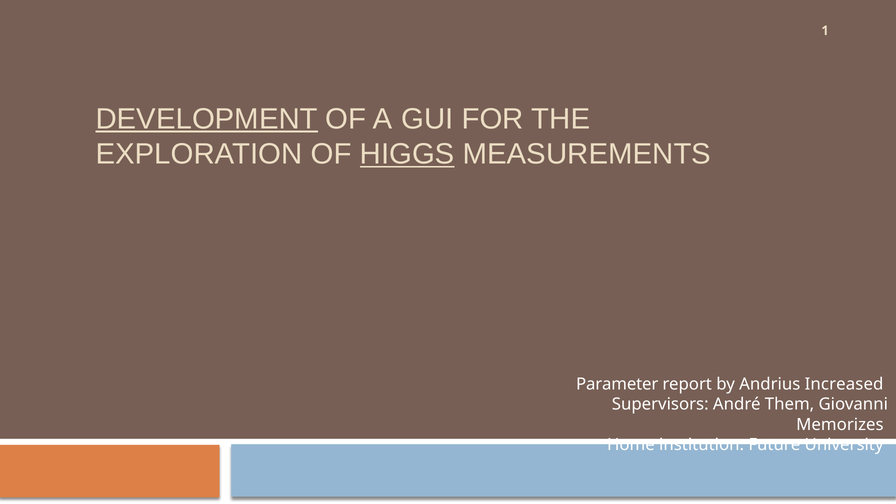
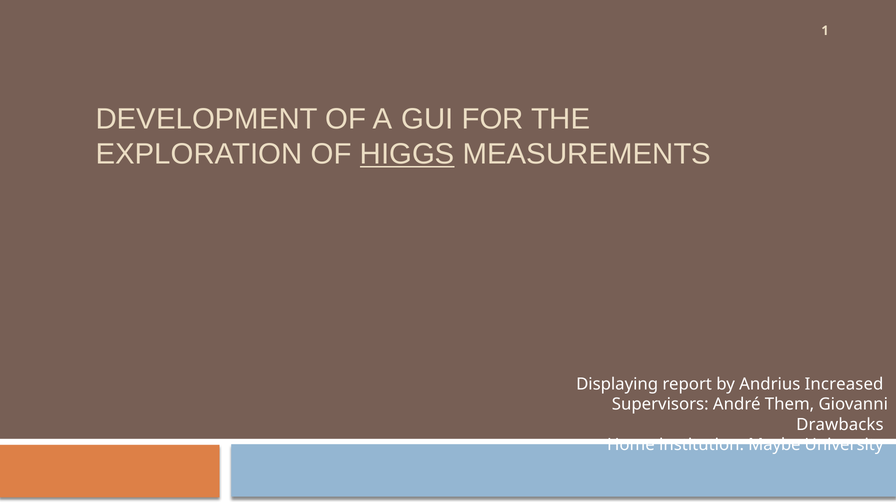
DEVELOPMENT underline: present -> none (207, 119)
Parameter: Parameter -> Displaying (617, 384)
Memorizes: Memorizes -> Drawbacks (840, 425)
Future: Future -> Maybe (774, 445)
